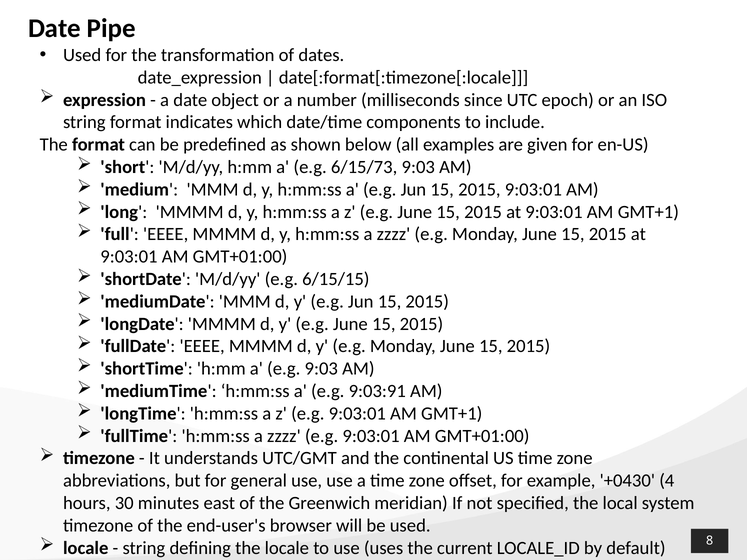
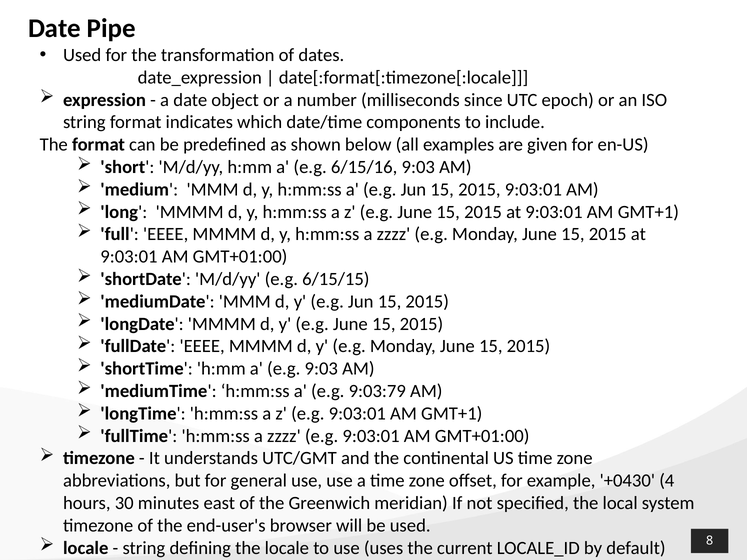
6/15/73: 6/15/73 -> 6/15/16 (364, 167)
9:03:91: 9:03:91 -> 9:03:79 (377, 391)
